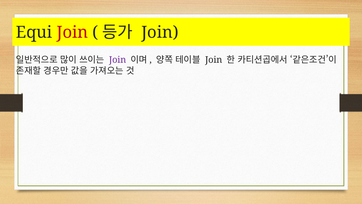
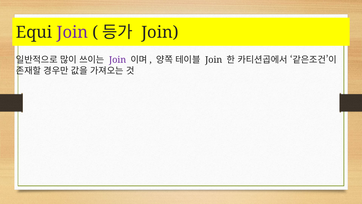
Join colour: red -> purple (72, 32)
